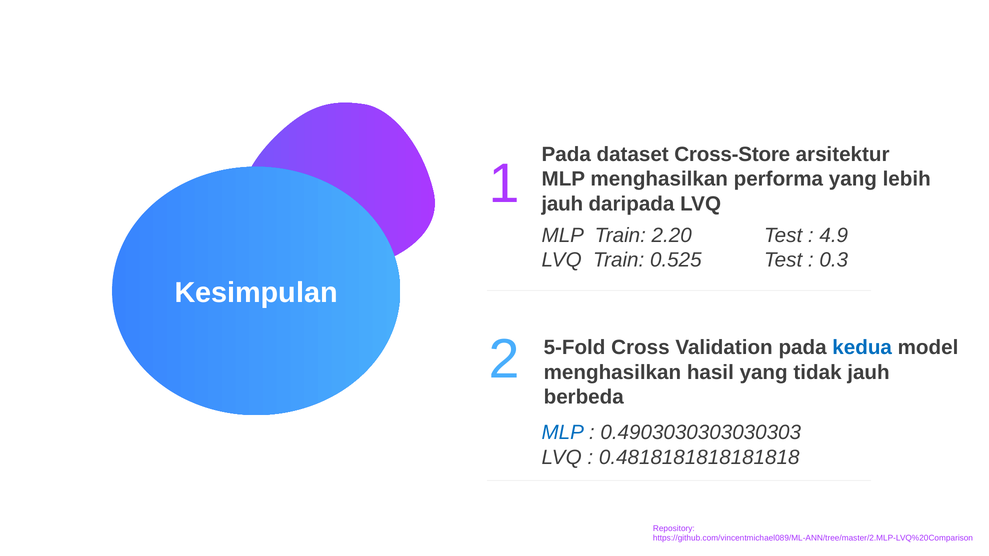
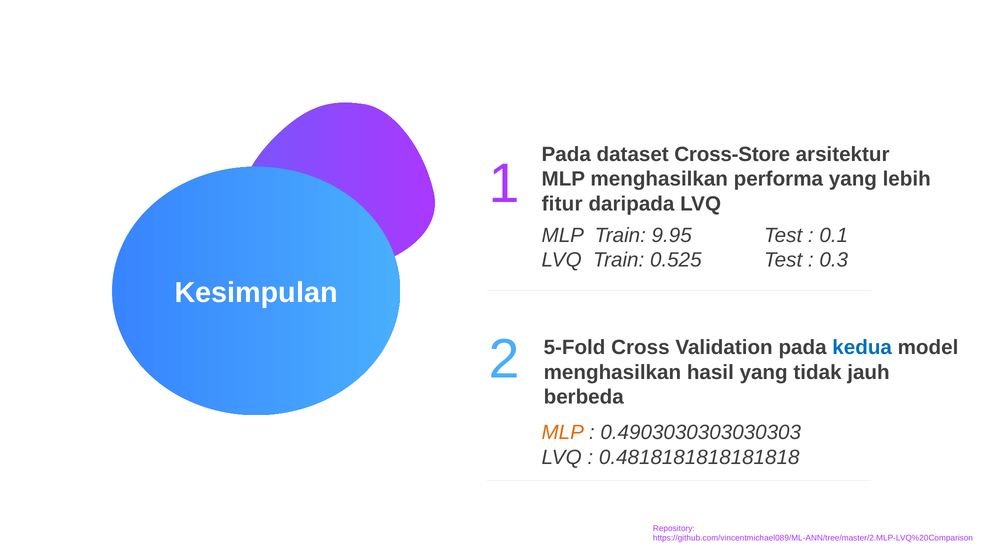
jauh: jauh -> fitur (562, 204)
2.20: 2.20 -> 9.95 (672, 236)
4.9: 4.9 -> 0.1 (834, 236)
MLP colour: blue -> orange (563, 433)
